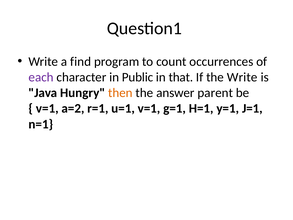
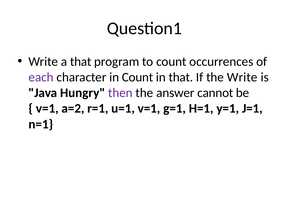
a find: find -> that (81, 61)
in Public: Public -> Count (138, 77)
then colour: orange -> purple (120, 93)
parent: parent -> cannot (215, 93)
